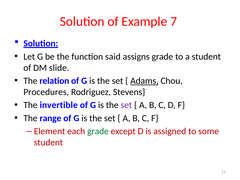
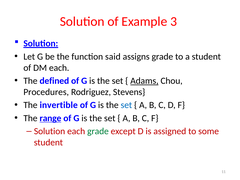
7: 7 -> 3 (174, 22)
DM slide: slide -> each (59, 68)
relation: relation -> defined (54, 81)
set colour: purple -> blue (126, 105)
range underline: none -> present (50, 118)
Element: Element -> Solution (50, 131)
